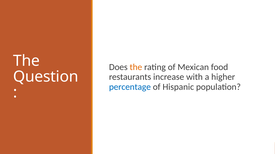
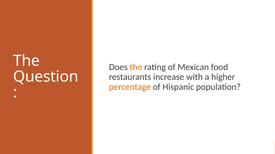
percentage colour: blue -> orange (130, 87)
